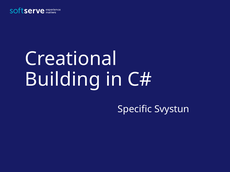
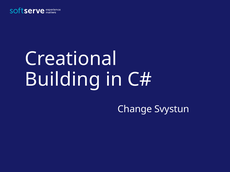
Specific: Specific -> Change (135, 109)
